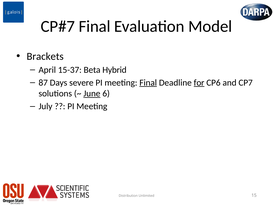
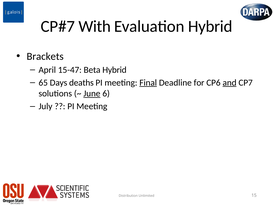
Final: Final -> With (95, 26)
Evaluation Model: Model -> Hybrid (210, 26)
15-37: 15-37 -> 15-47 (70, 70)
87: 87 -> 65 (43, 83)
severe: severe -> deaths (81, 83)
for underline: present -> none (199, 83)
and underline: none -> present (230, 83)
